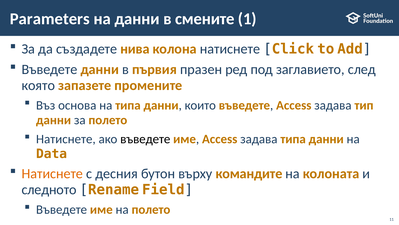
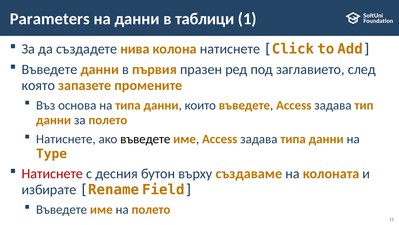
смените: смените -> таблици (205, 19)
Data: Data -> Type (52, 153)
Натиснете colour: orange -> red (52, 173)
командите: командите -> създаваме (249, 173)
следното: следното -> избирате (49, 189)
